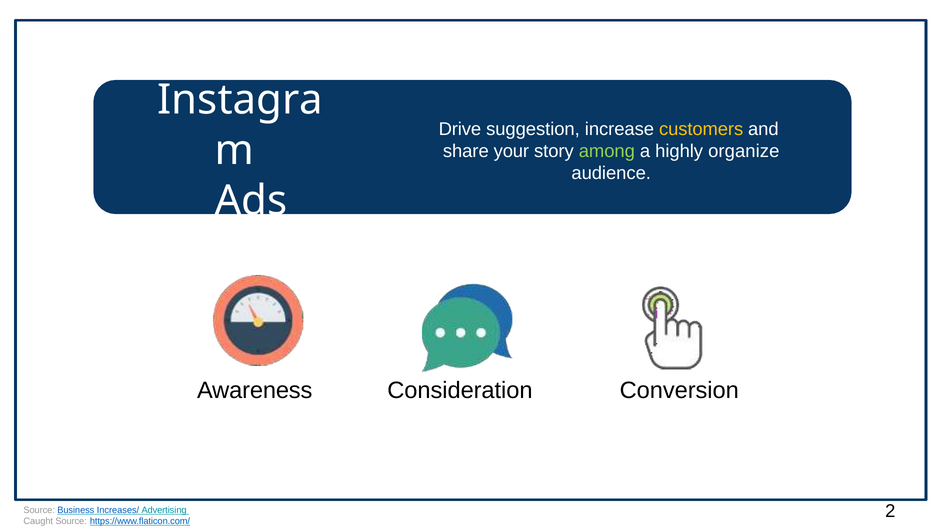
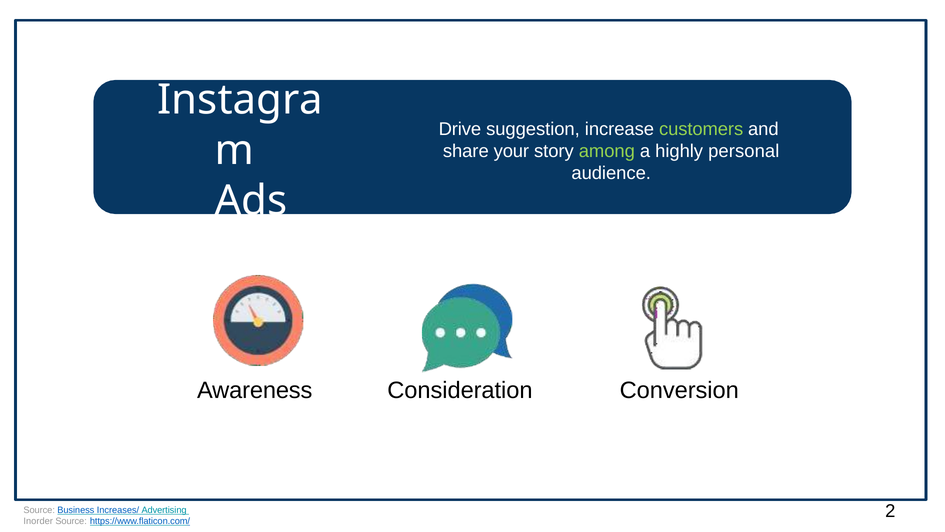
customers colour: yellow -> light green (701, 129)
organize: organize -> personal (744, 151)
Caught: Caught -> Inorder (38, 521)
